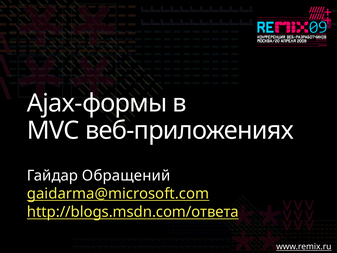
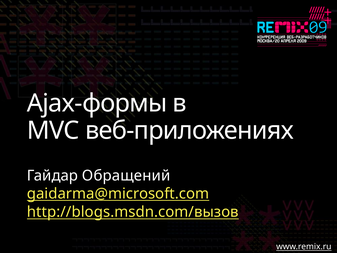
http://blogs.msdn.com/ответа: http://blogs.msdn.com/ответа -> http://blogs.msdn.com/вызов (133, 212)
